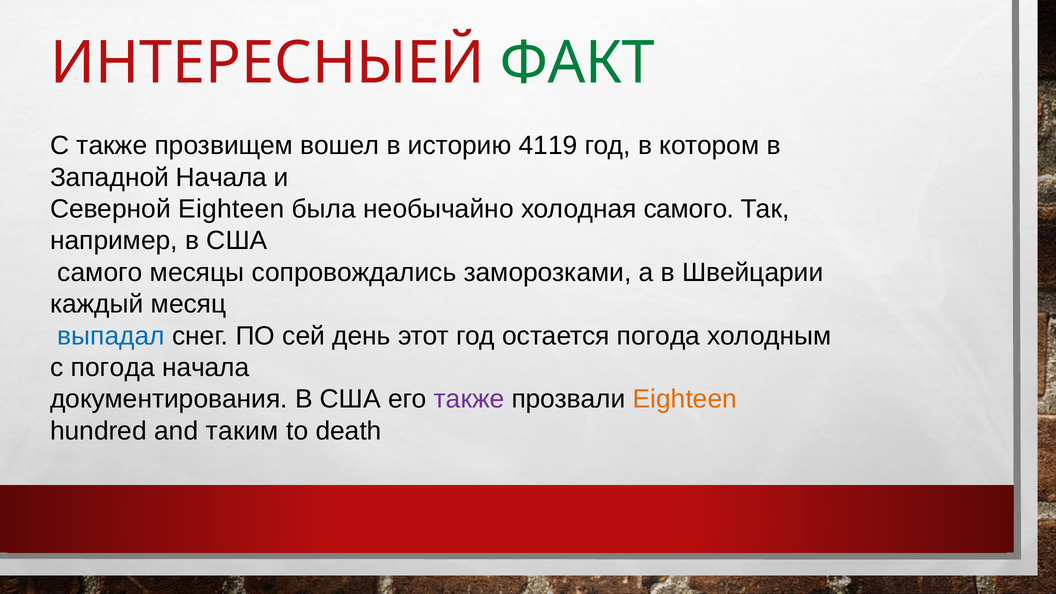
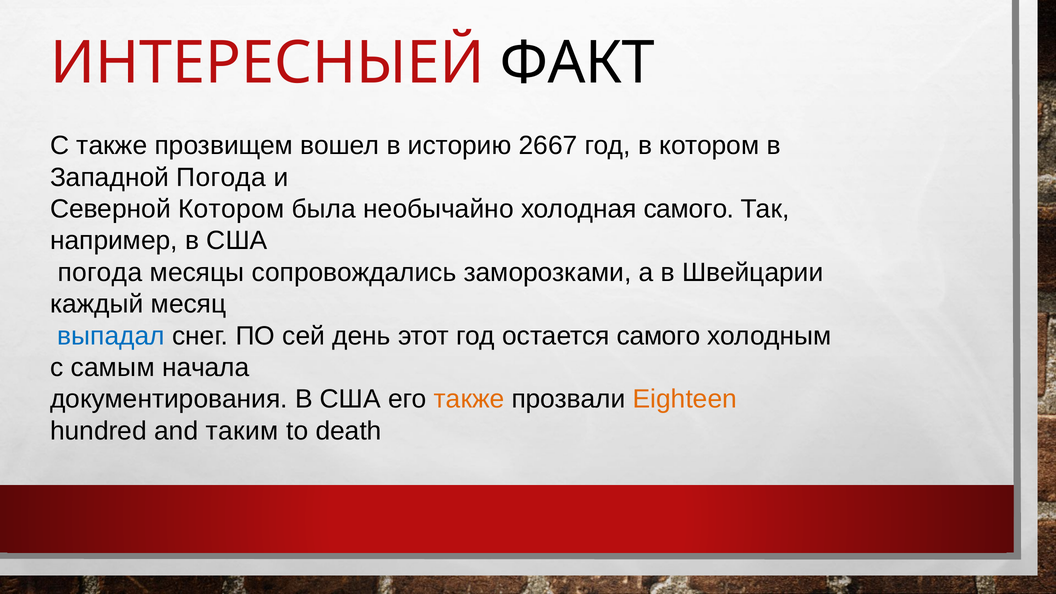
ФАКТ colour: green -> black (577, 63)
4119: 4119 -> 2667 (548, 146)
Западной Начала: Начала -> Погода (221, 177)
Северной Eighteen: Eighteen -> Котором (231, 209)
самого: самого -> погода (100, 272)
остается погода: погода -> самого (659, 336)
с погода: погода -> самым (113, 367)
также colour: purple -> orange (469, 399)
